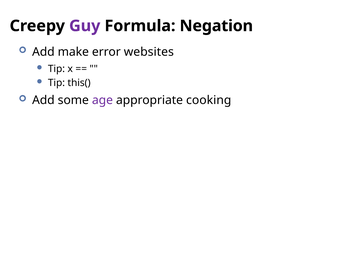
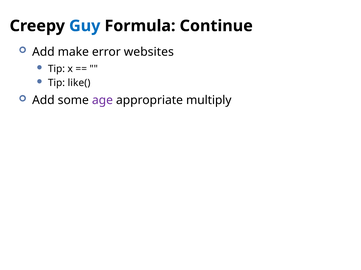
Guy colour: purple -> blue (85, 26)
Negation: Negation -> Continue (216, 26)
this(: this( -> like( (79, 83)
cooking: cooking -> multiply (209, 101)
